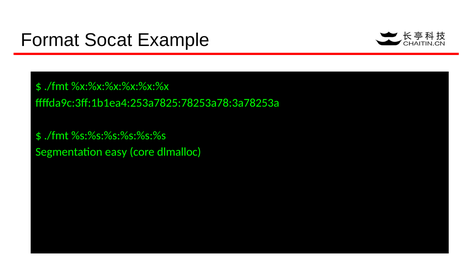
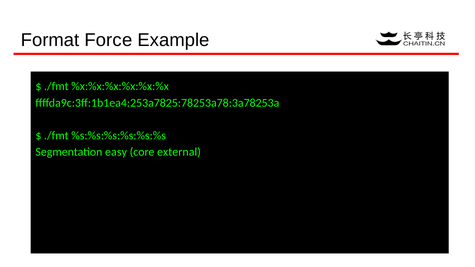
Socat: Socat -> Force (108, 40)
dlmalloc: dlmalloc -> external (179, 152)
